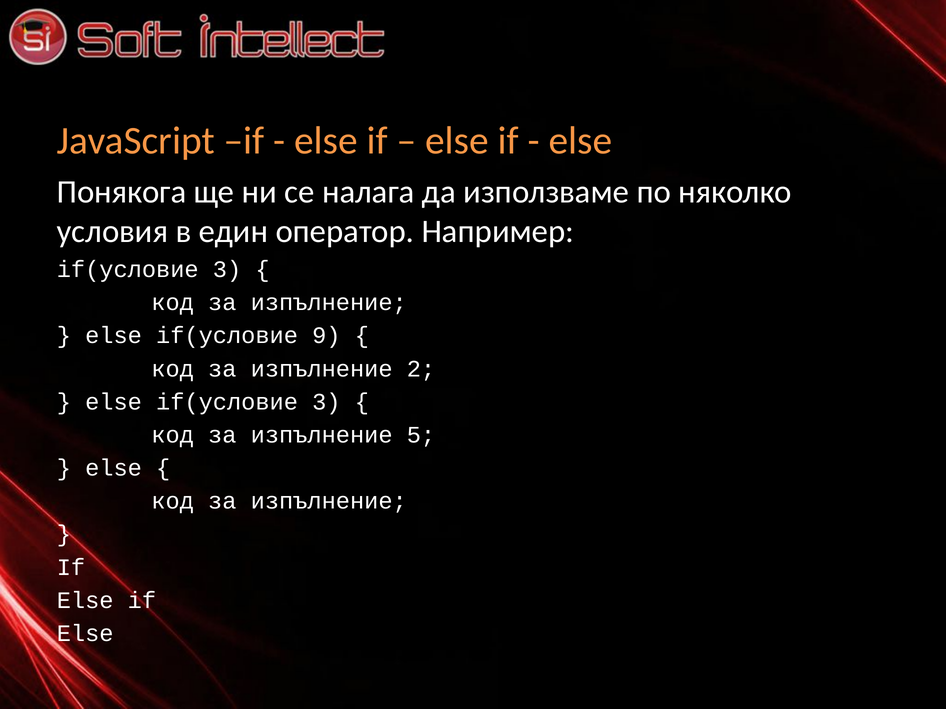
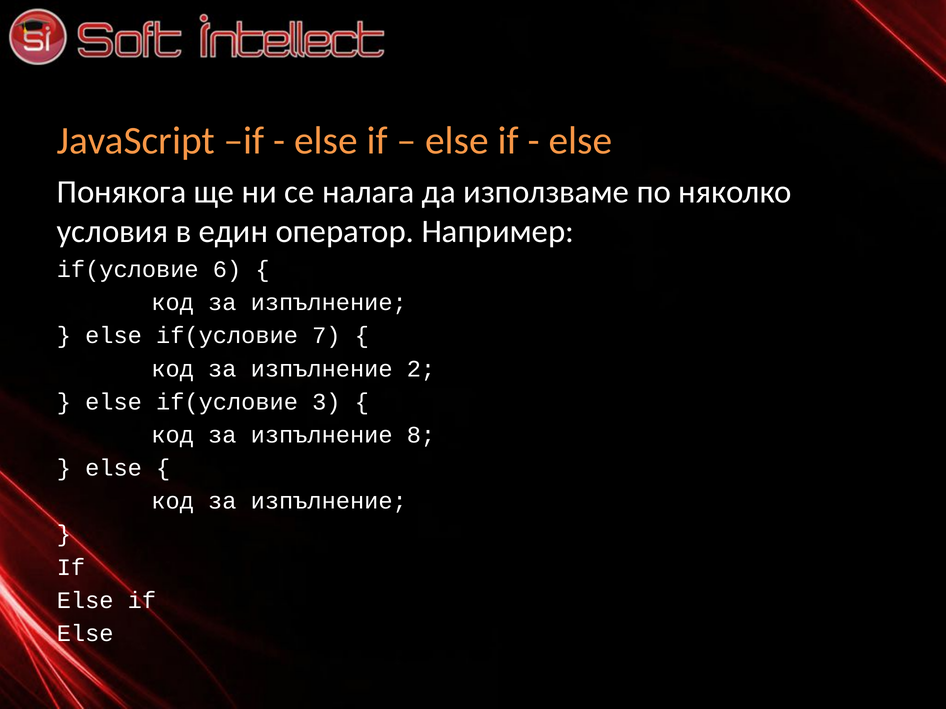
3: 3 -> 6 (227, 270)
9: 9 -> 7 (326, 336)
5: 5 -> 8 (421, 435)
